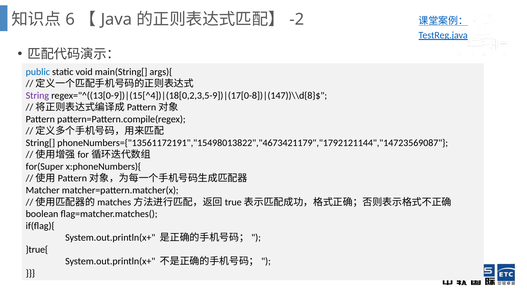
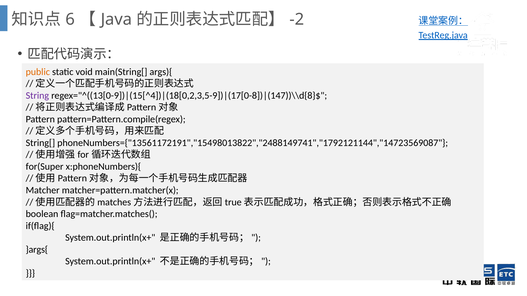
public colour: blue -> orange (38, 72)
phoneNumbers={"13561172191","15498013822","4673421179","1792121144","14723569087: phoneNumbers={"13561172191","15498013822","4673421179","1792121144","14723569087 -> phoneNumbers={"13561172191","15498013822","2488149741","1792121144","14723569087 (253, 143)
}true{: }true{ -> }args{ (37, 250)
